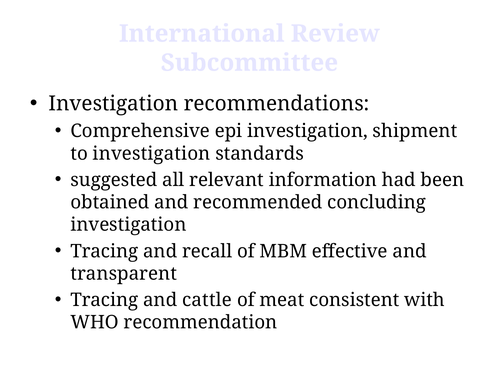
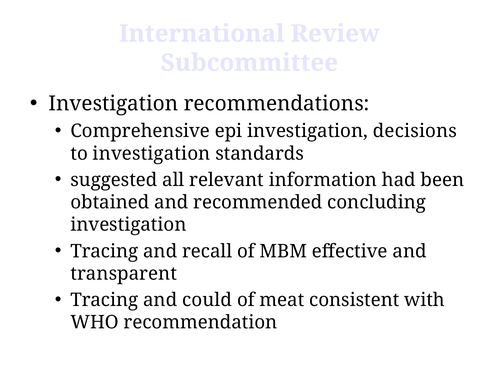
shipment: shipment -> decisions (415, 131)
cattle: cattle -> could (207, 300)
